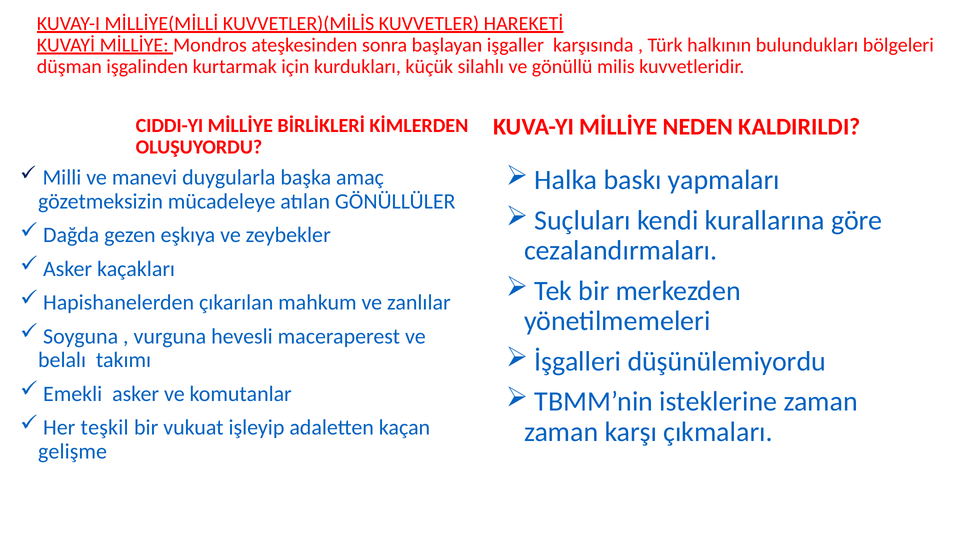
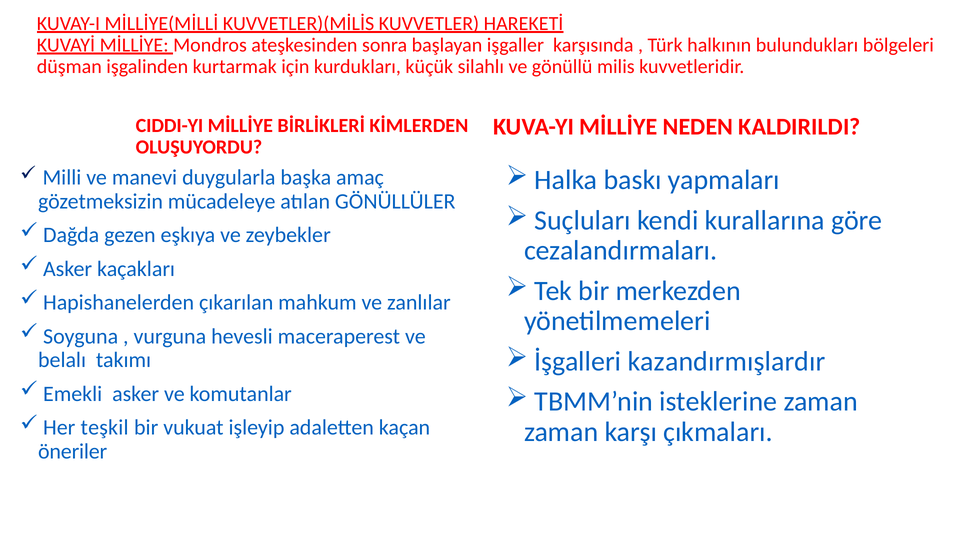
düşünülemiyordu: düşünülemiyordu -> kazandırmışlardır (727, 361)
gelişme: gelişme -> öneriler (73, 451)
